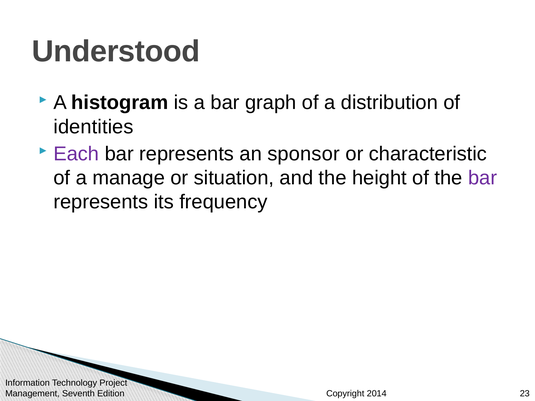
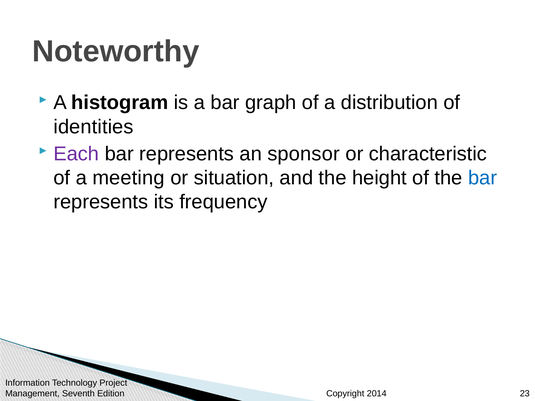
Understood: Understood -> Noteworthy (116, 52)
manage: manage -> meeting (129, 178)
bar colour: purple -> blue (483, 178)
